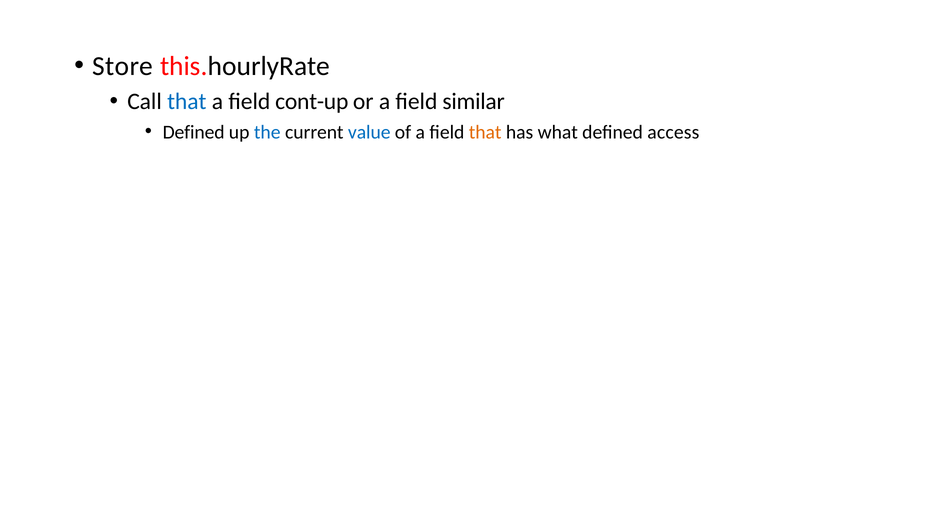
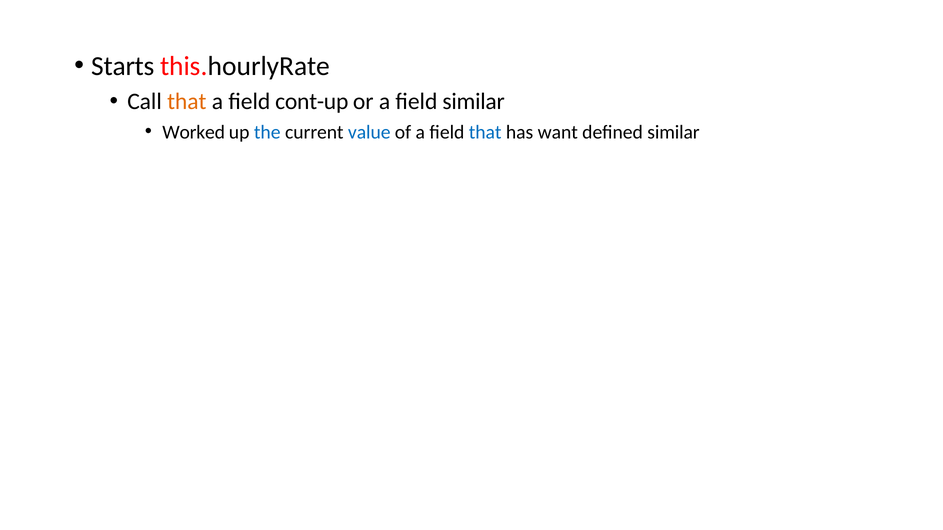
Store: Store -> Starts (123, 66)
that colour: blue -> orange (187, 102)
Defined: Defined -> Worked (194, 132)
that colour: orange -> blue (485, 132)
what: what -> want (558, 132)
defined access: access -> similar (674, 132)
